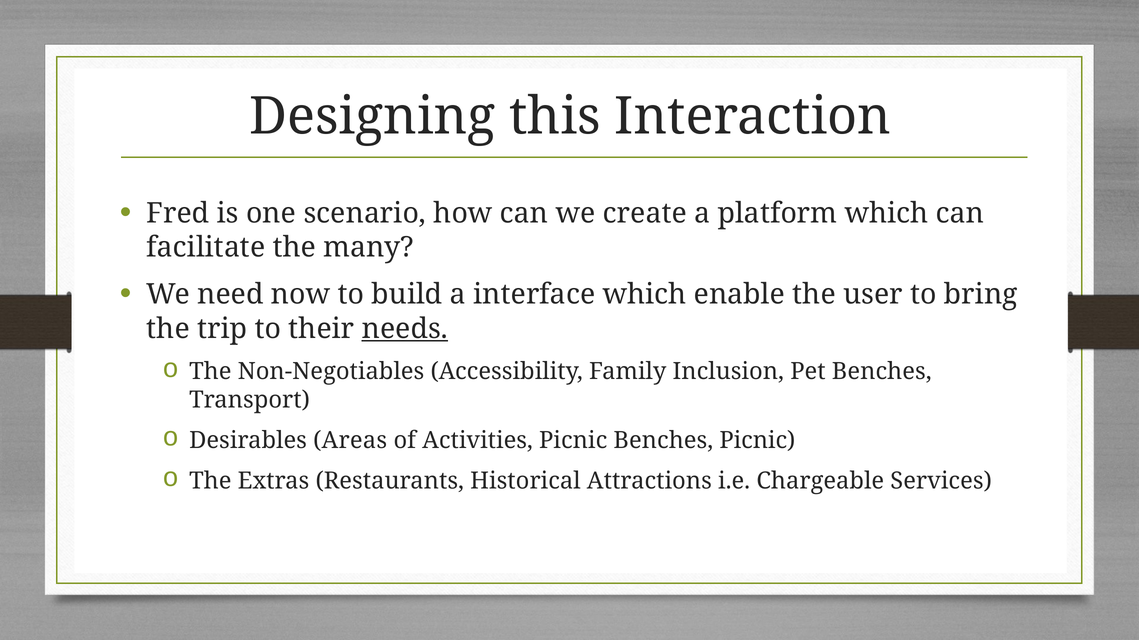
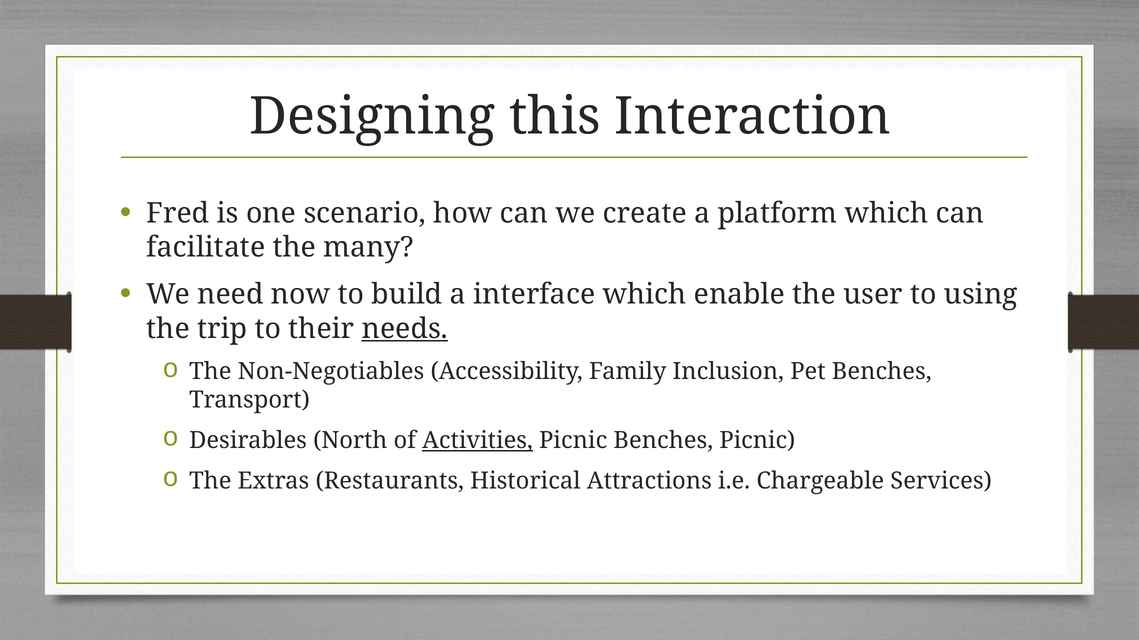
bring: bring -> using (981, 295)
Areas: Areas -> North (350, 441)
Activities underline: none -> present (478, 441)
